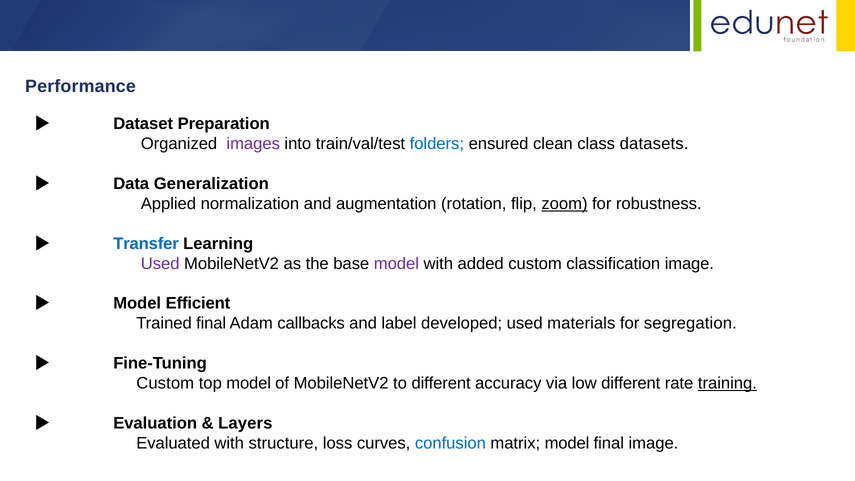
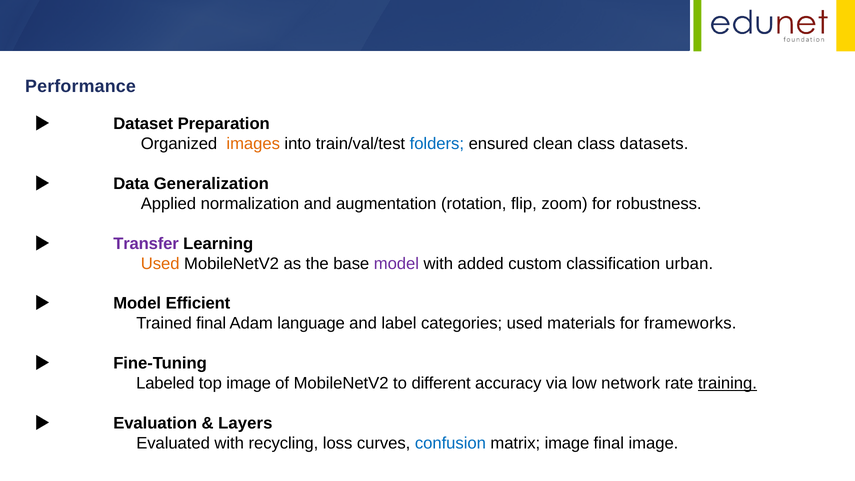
images colour: purple -> orange (253, 144)
zoom underline: present -> none (564, 204)
Transfer colour: blue -> purple (146, 244)
Used colour: purple -> orange (160, 264)
classification image: image -> urban (689, 264)
callbacks: callbacks -> language (311, 323)
developed: developed -> categories (462, 323)
segregation: segregation -> frameworks (690, 323)
Custom: Custom -> Labeled (165, 383)
top model: model -> image (249, 383)
low different: different -> network (631, 383)
structure: structure -> recycling (283, 443)
matrix model: model -> image (567, 443)
